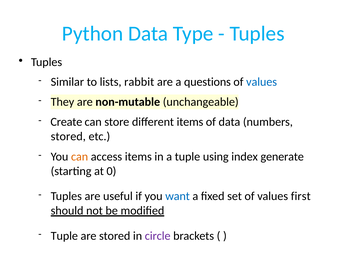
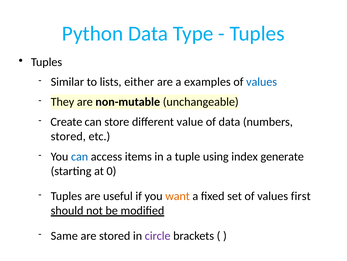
rabbit: rabbit -> either (139, 82)
questions: questions -> examples (207, 82)
different items: items -> value (190, 122)
can colour: orange -> blue (80, 156)
want colour: blue -> orange (178, 196)
Tuple: Tuple -> Same (64, 235)
